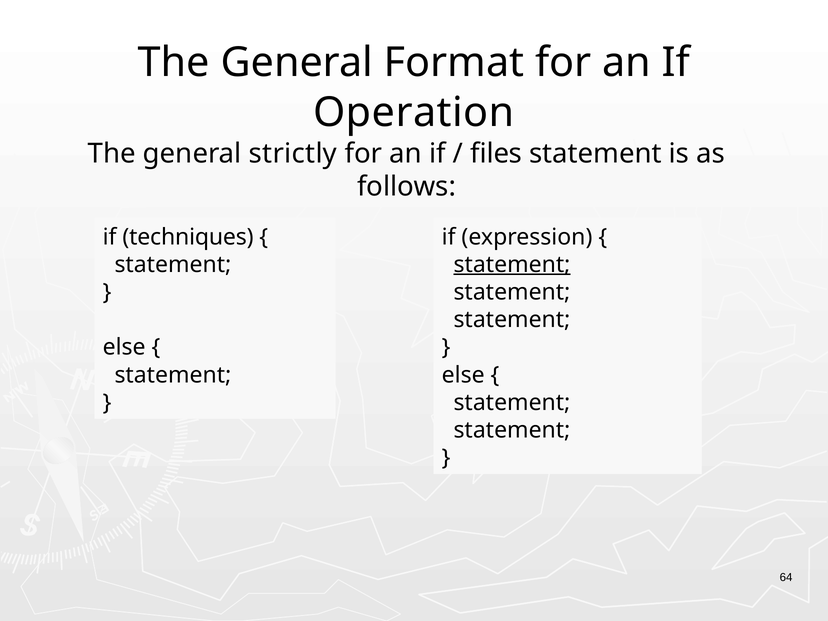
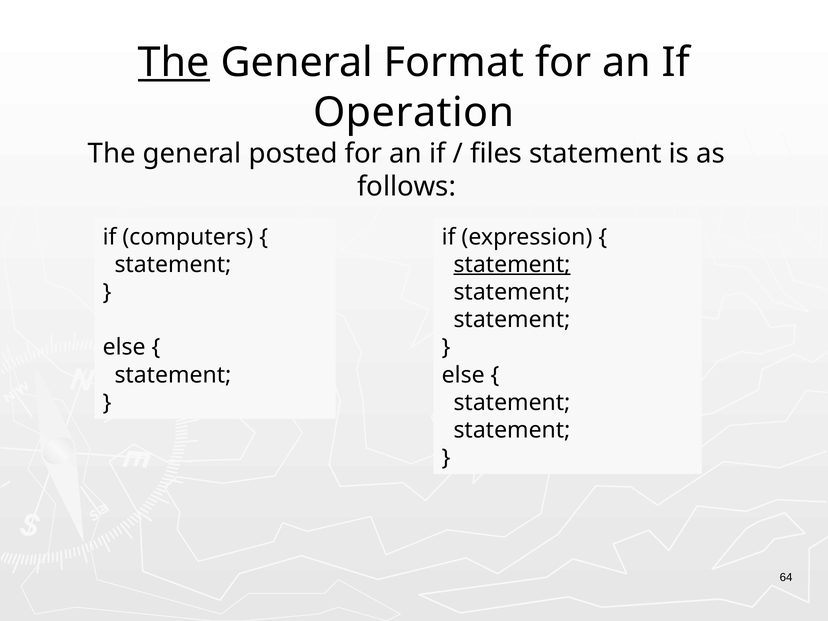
The underline: none -> present (174, 63)
strictly: strictly -> posted (293, 154)
techniques: techniques -> computers (188, 237)
